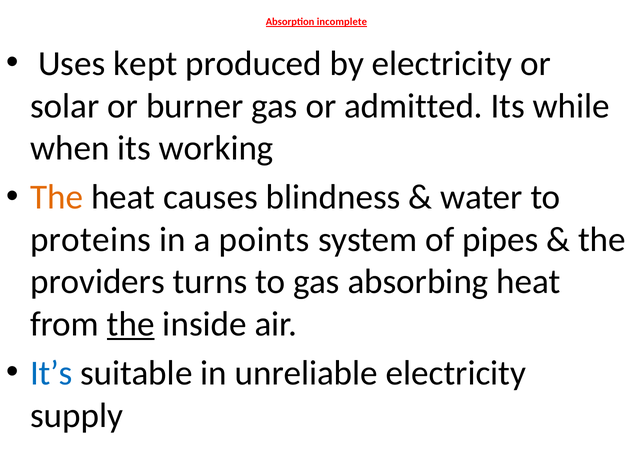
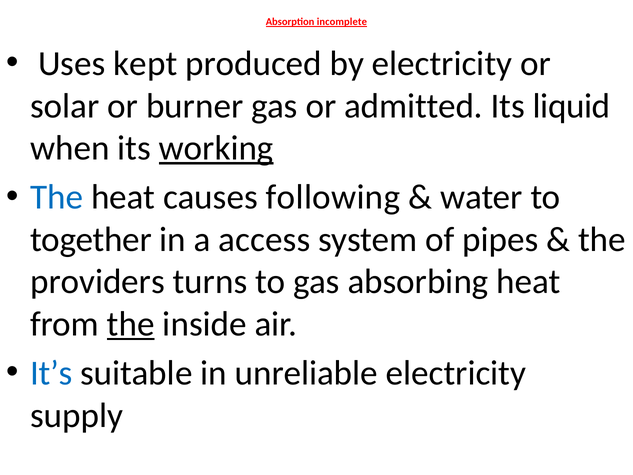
while: while -> liquid (572, 106)
working underline: none -> present (216, 148)
The colour: orange -> blue (57, 197)
blindness: blindness -> following (333, 197)
proteins: proteins -> together (91, 239)
points: points -> access (264, 239)
